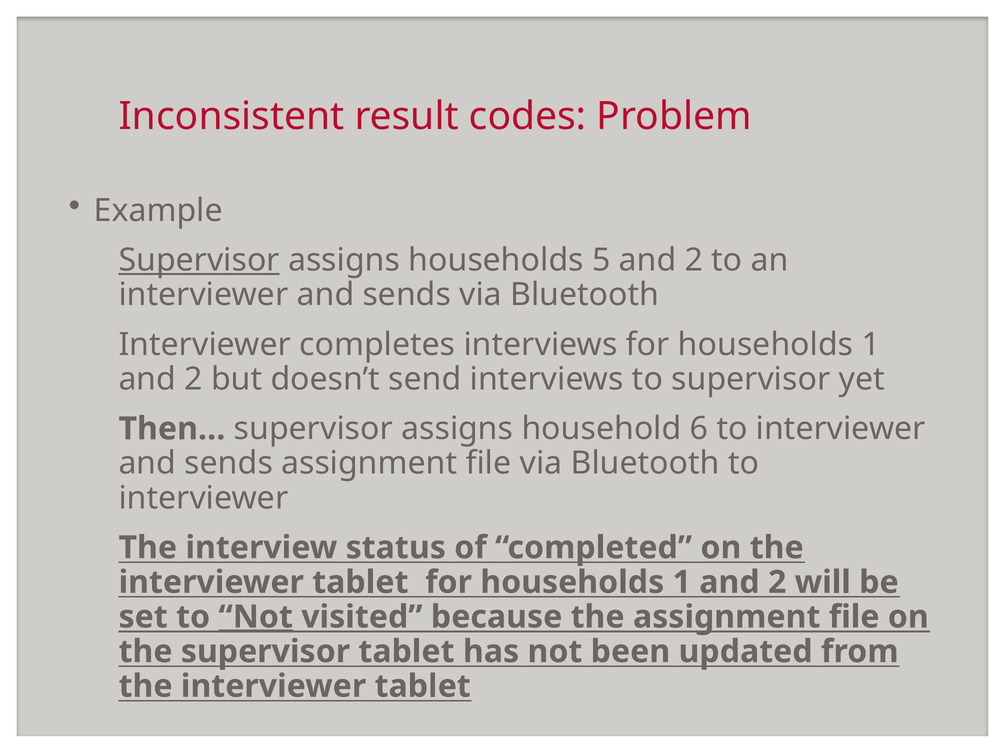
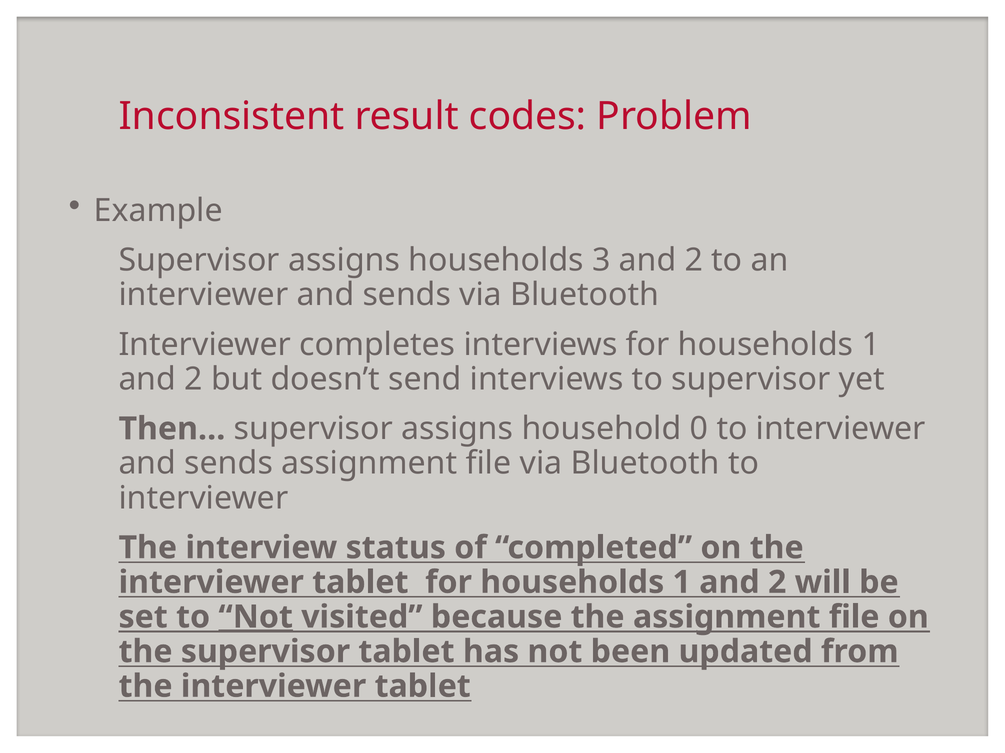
Supervisor underline: present -> none (199, 260)
5: 5 -> 3 (601, 260)
6: 6 -> 0 (699, 429)
